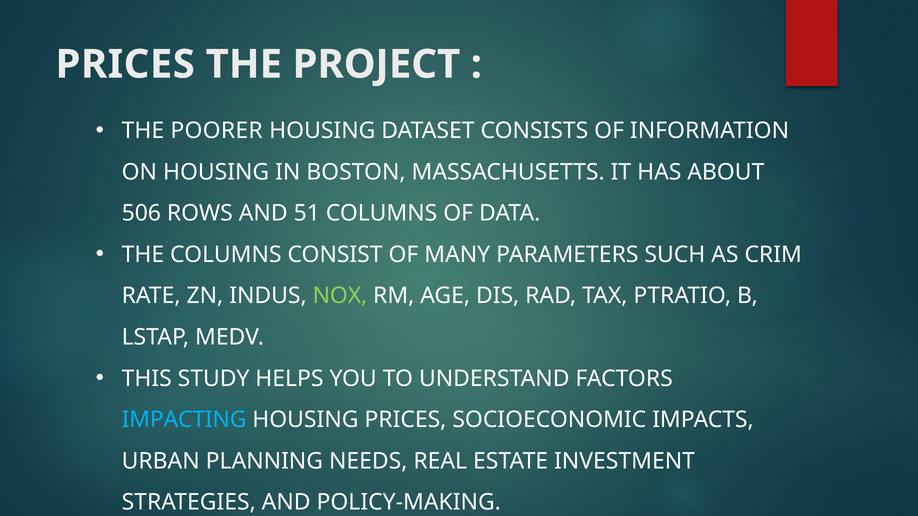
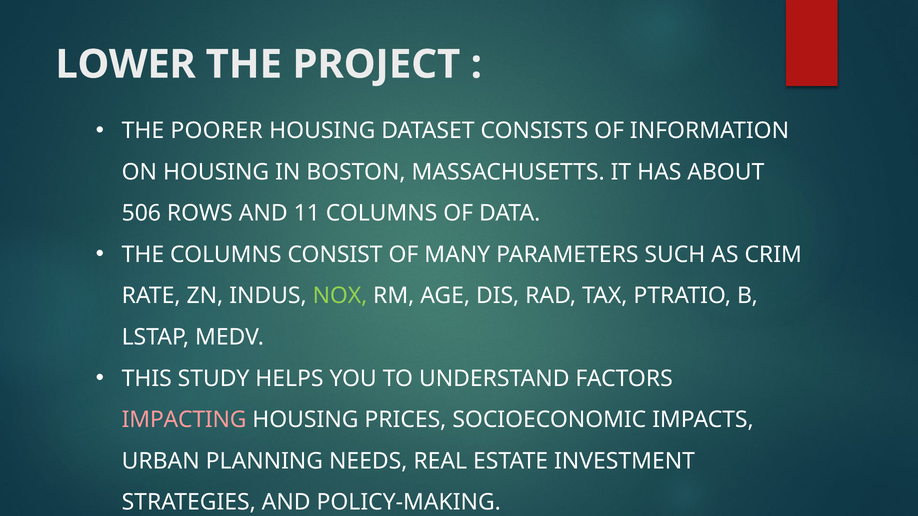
PRICES: PRICES -> LOWER (126, 64)
51: 51 -> 11 (307, 214)
IMPACTING colour: light blue -> pink (184, 420)
